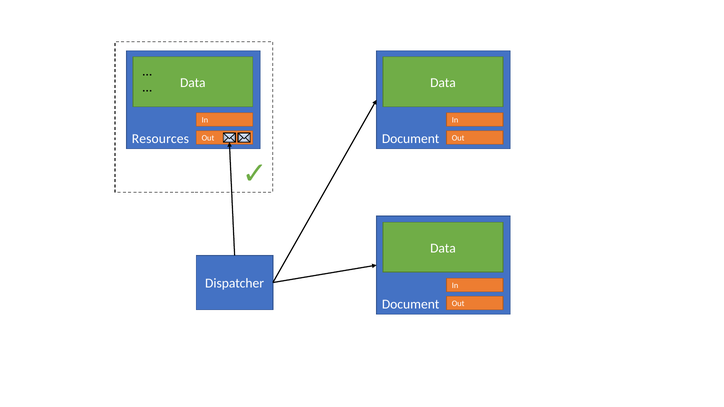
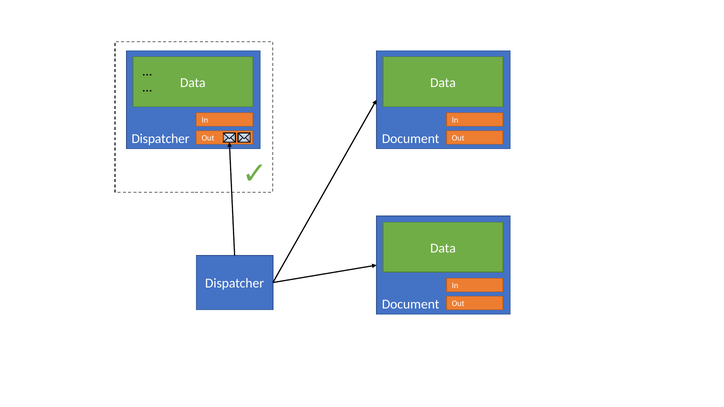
Resources: Resources -> Dispatcher (161, 139)
